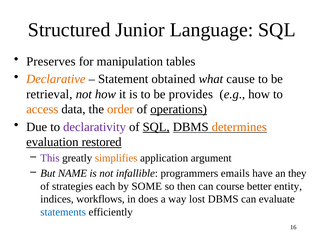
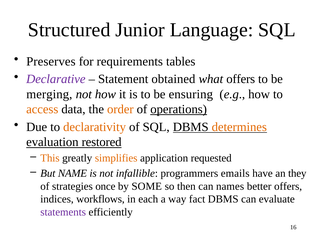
manipulation: manipulation -> requirements (130, 61)
Declarative colour: orange -> purple (56, 79)
what cause: cause -> offers (241, 79)
retrieval: retrieval -> merging (49, 94)
provides: provides -> ensuring (191, 94)
declarativity colour: purple -> orange (95, 127)
SQL underline: present -> none (156, 127)
This colour: purple -> orange (50, 158)
argument: argument -> requested (211, 158)
each: each -> once (105, 186)
course: course -> names (230, 186)
better entity: entity -> offers (288, 186)
does: does -> each (148, 199)
lost: lost -> fact (197, 199)
statements colour: blue -> purple (63, 212)
